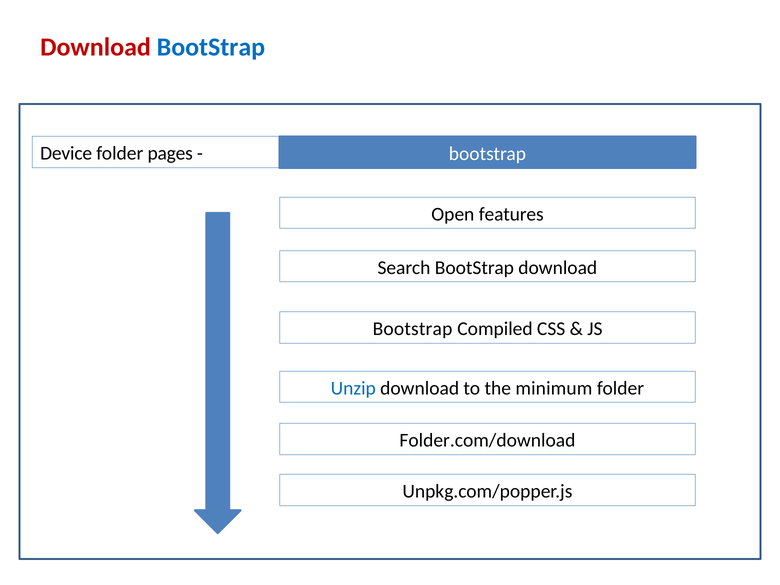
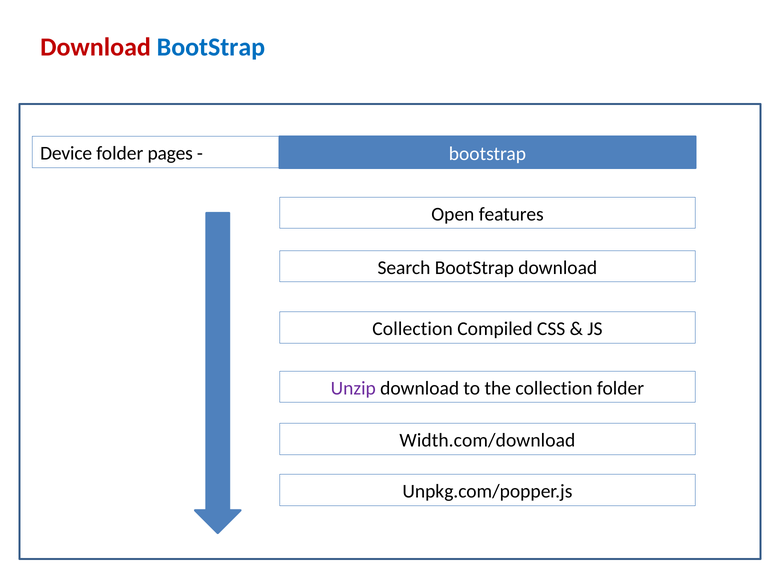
Bootstrap: Bootstrap -> Collection (413, 329)
Unzip colour: blue -> purple (353, 388)
the minimum: minimum -> collection (554, 388)
Folder.com/download: Folder.com/download -> Width.com/download (487, 440)
